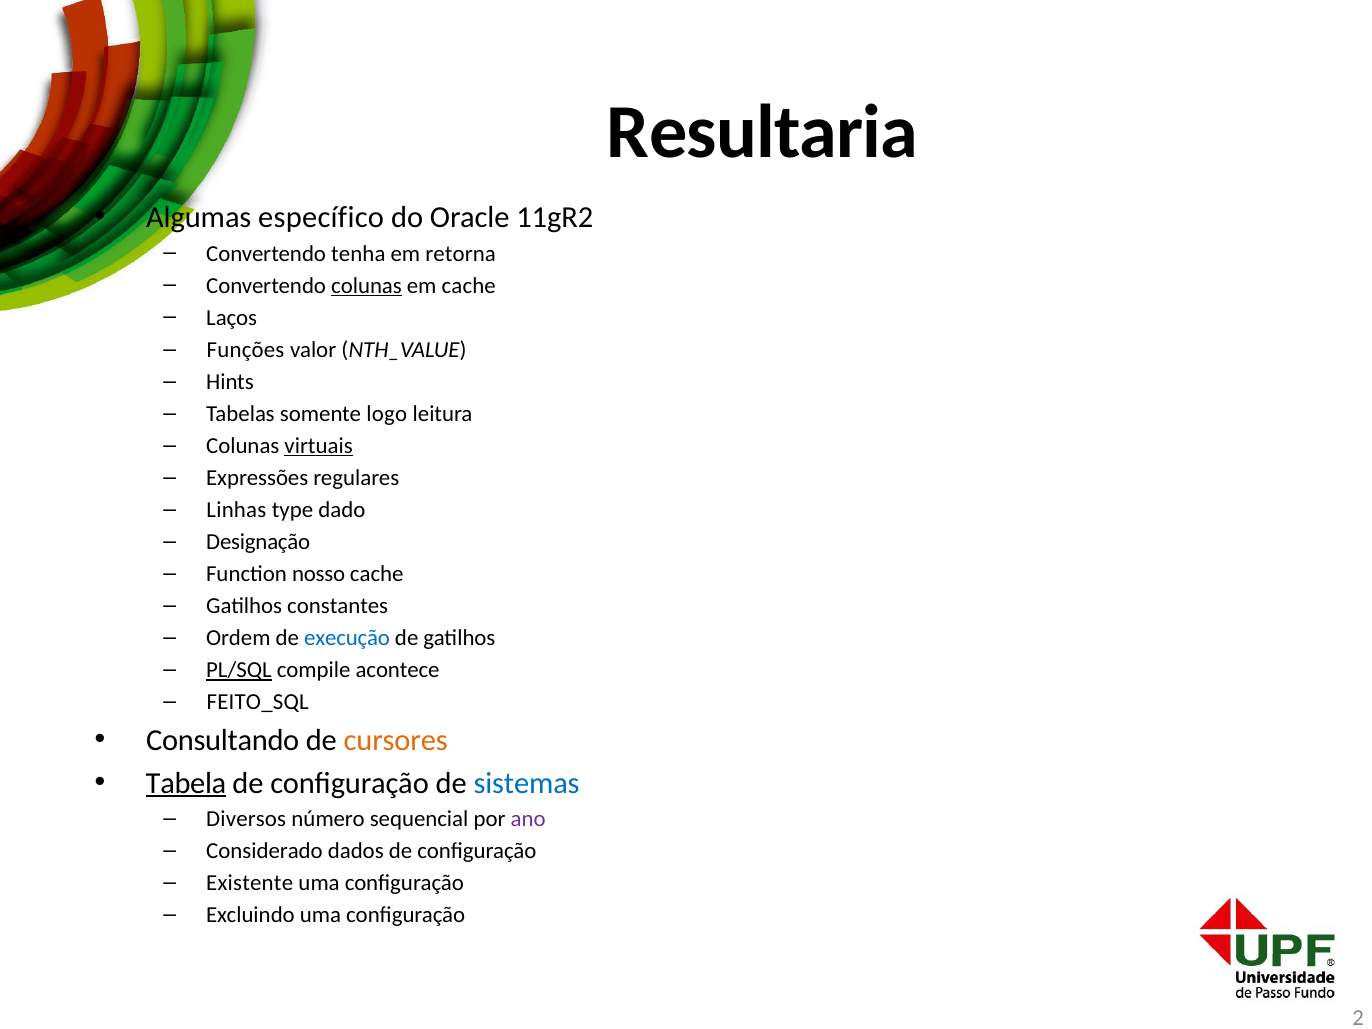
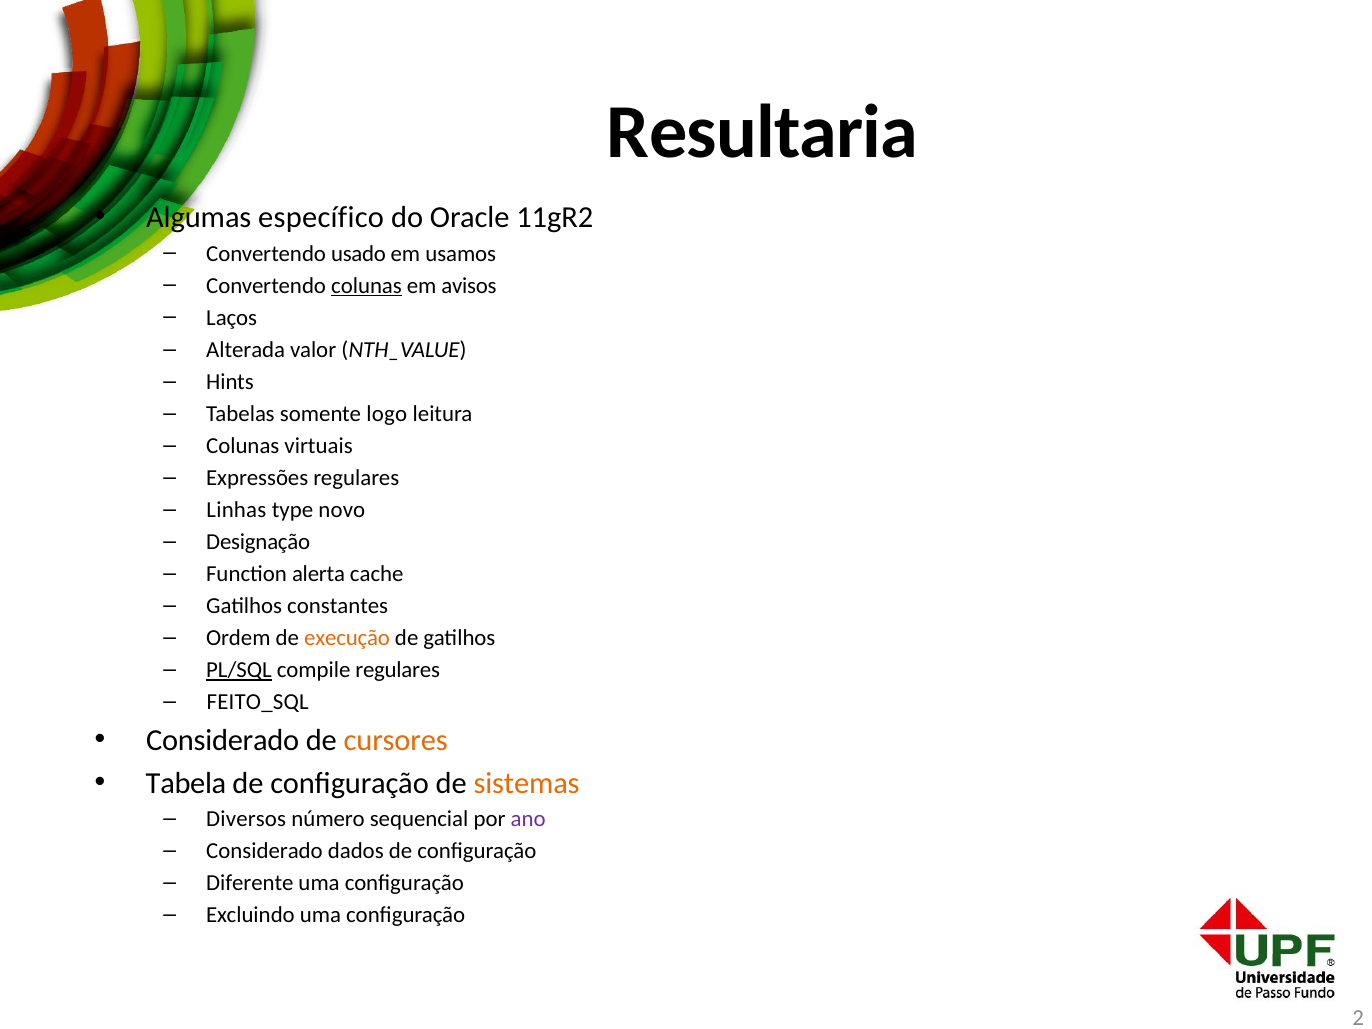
tenha: tenha -> usado (359, 254)
retorna: retorna -> usamos (461, 254)
em cache: cache -> avisos (469, 286)
Funções: Funções -> Alterada (246, 350)
virtuais underline: present -> none (319, 446)
dado: dado -> novo (342, 510)
nosso: nosso -> alerta (319, 574)
execução colour: blue -> orange (347, 638)
compile acontece: acontece -> regulares (398, 670)
Consultando: Consultando -> Considerado (223, 741)
Tabela underline: present -> none (186, 783)
sistemas colour: blue -> orange (527, 783)
Existente: Existente -> Diferente (250, 883)
